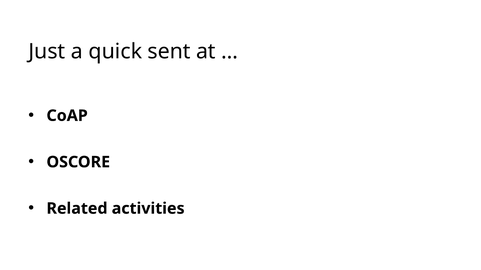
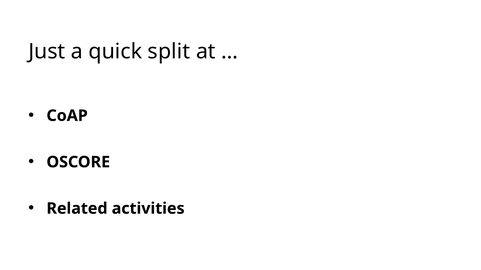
sent: sent -> split (169, 52)
